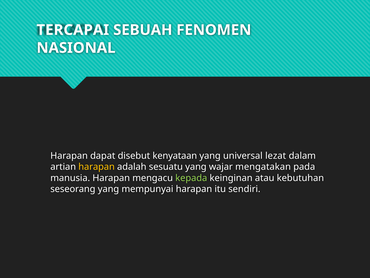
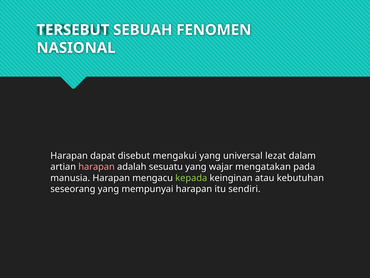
TERCAPAI: TERCAPAI -> TERSEBUT (73, 30)
kenyataan: kenyataan -> mengakui (175, 155)
harapan colour: yellow -> pink (97, 167)
